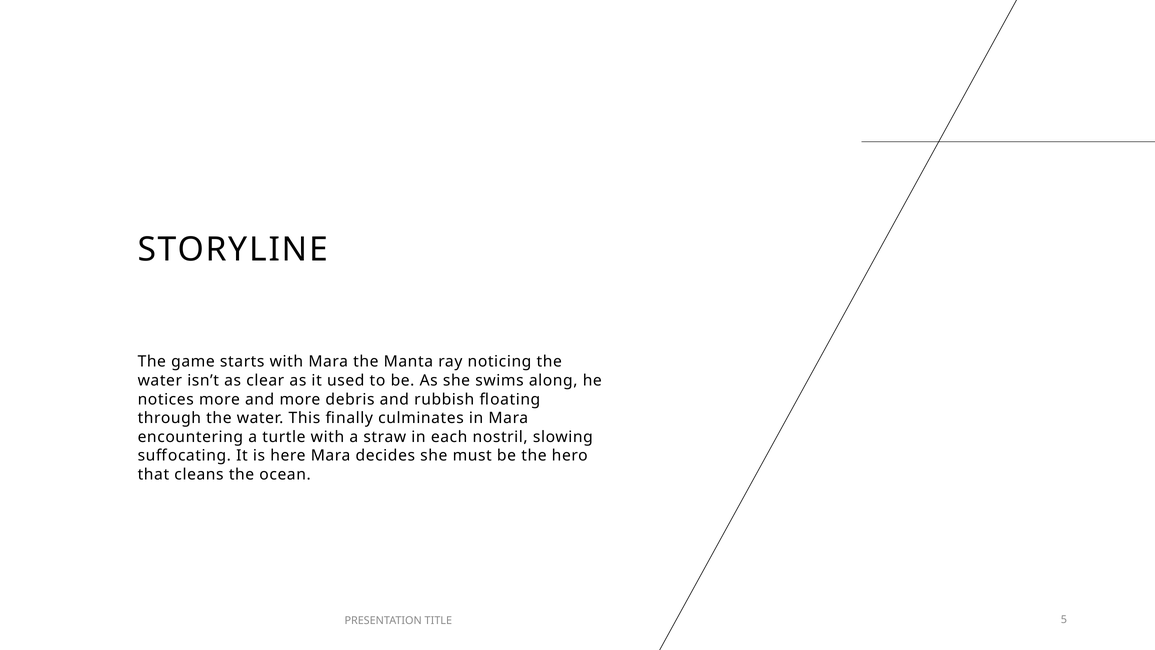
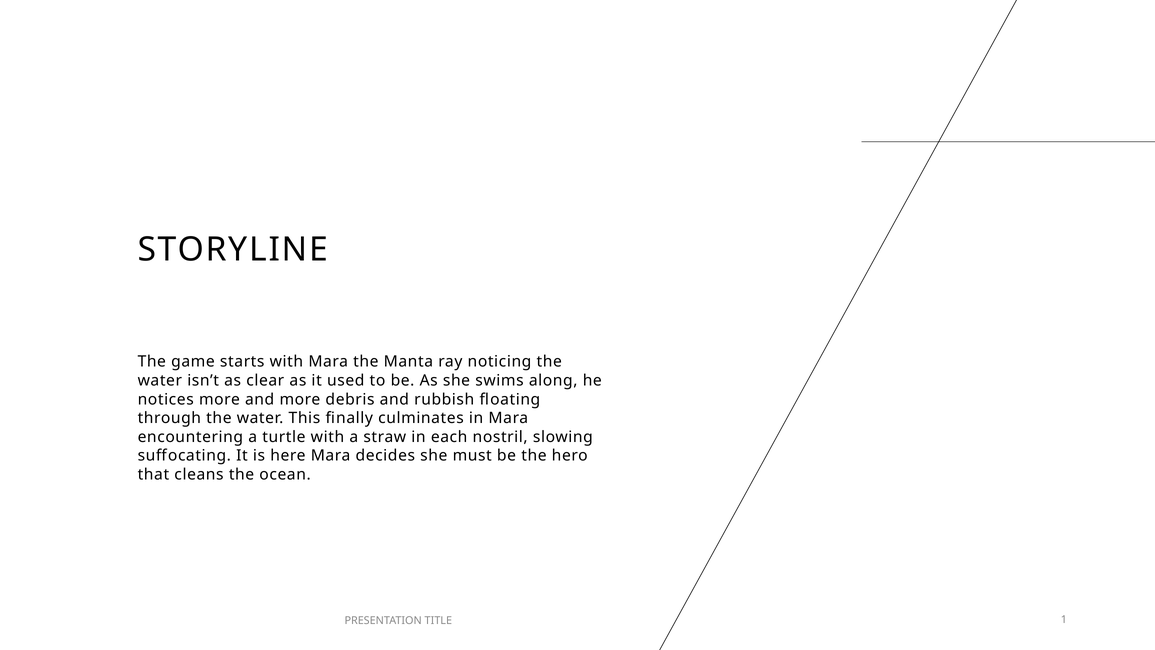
5: 5 -> 1 (1064, 619)
